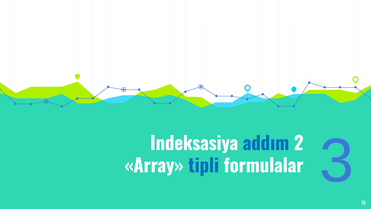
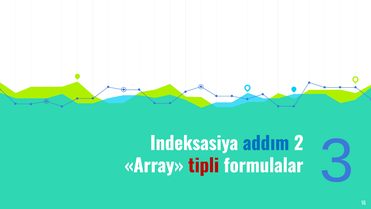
tipli colour: blue -> red (204, 166)
